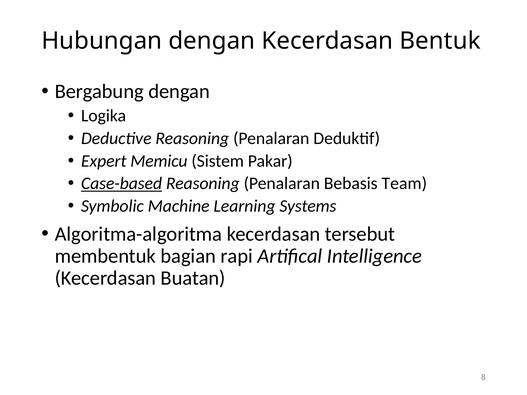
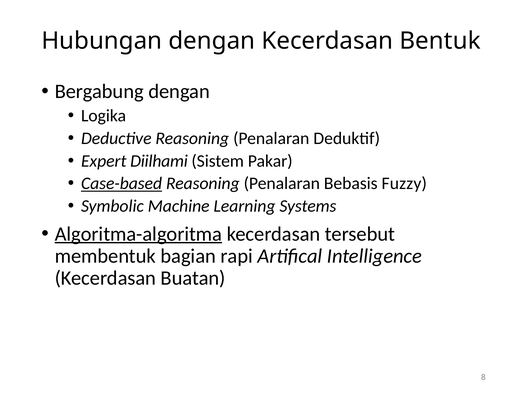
Memicu: Memicu -> Diilhami (159, 161)
Team: Team -> Fuzzy (404, 184)
Algoritma-algoritma underline: none -> present (138, 234)
